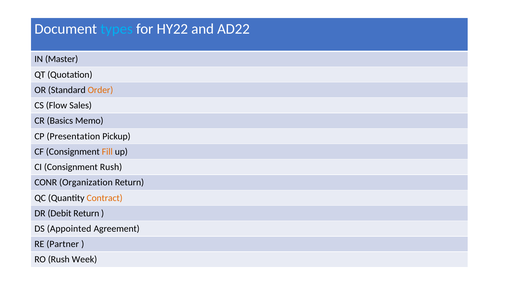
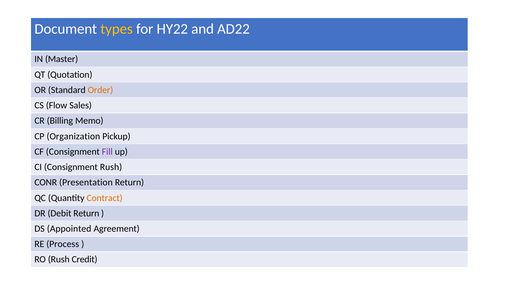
types colour: light blue -> yellow (117, 29)
Basics: Basics -> Billing (60, 121)
Presentation: Presentation -> Organization (73, 136)
Fill colour: orange -> purple (107, 152)
Organization: Organization -> Presentation (86, 183)
Partner: Partner -> Process (63, 244)
Week: Week -> Credit (85, 260)
